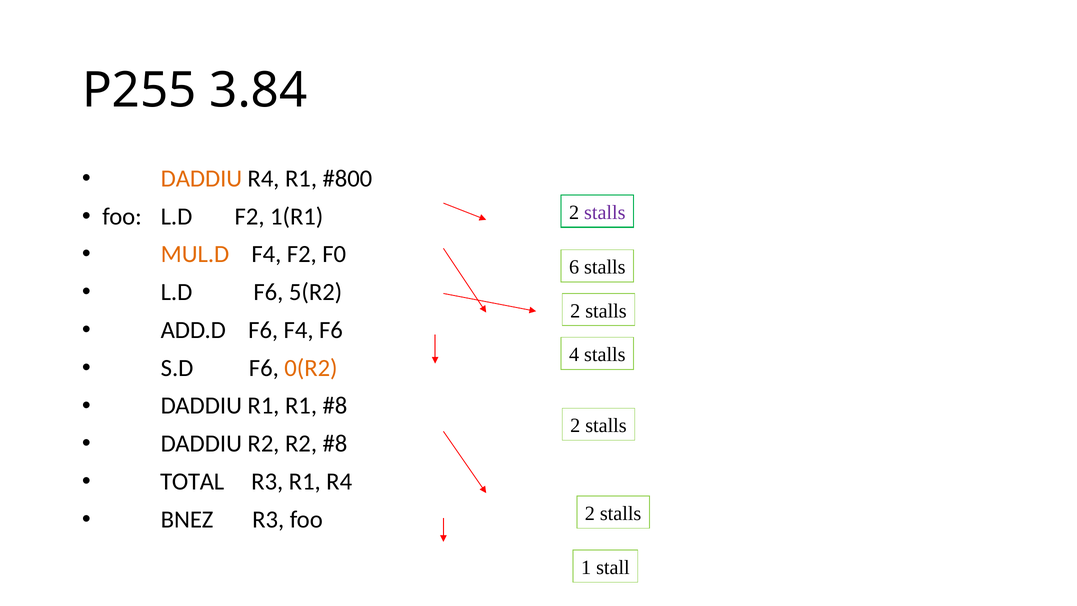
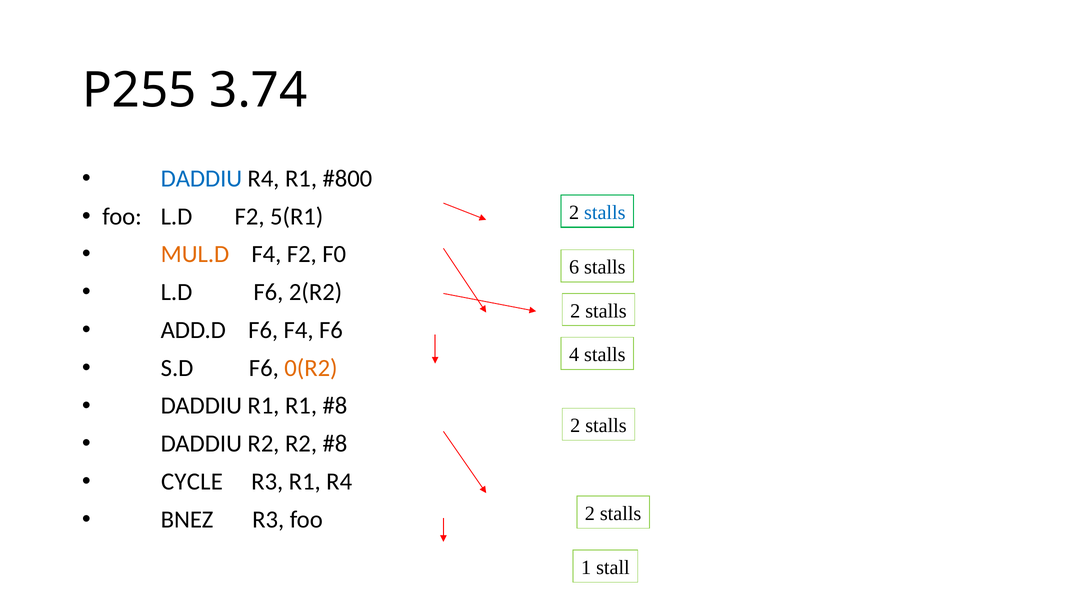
3.84: 3.84 -> 3.74 (258, 90)
DADDIU colour: orange -> blue (201, 178)
stalls colour: purple -> blue (605, 213)
1(R1: 1(R1 -> 5(R1 (297, 216)
5(R2: 5(R2 -> 2(R2 (316, 292)
TOTAL: TOTAL -> CYCLE (192, 481)
